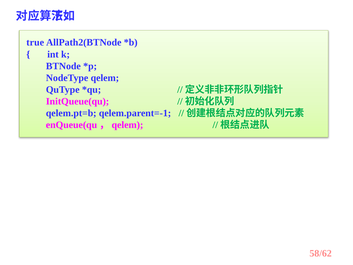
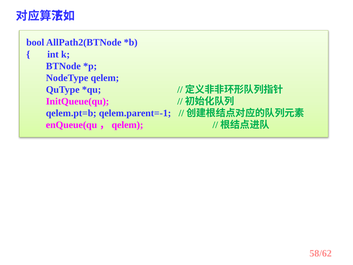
true: true -> bool (35, 42)
